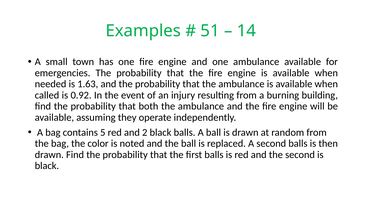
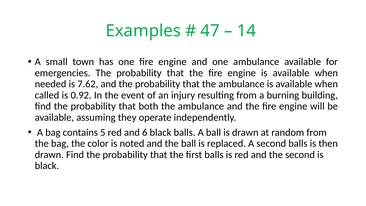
51: 51 -> 47 (210, 31)
1.63: 1.63 -> 7.62 (88, 84)
2: 2 -> 6 (145, 132)
